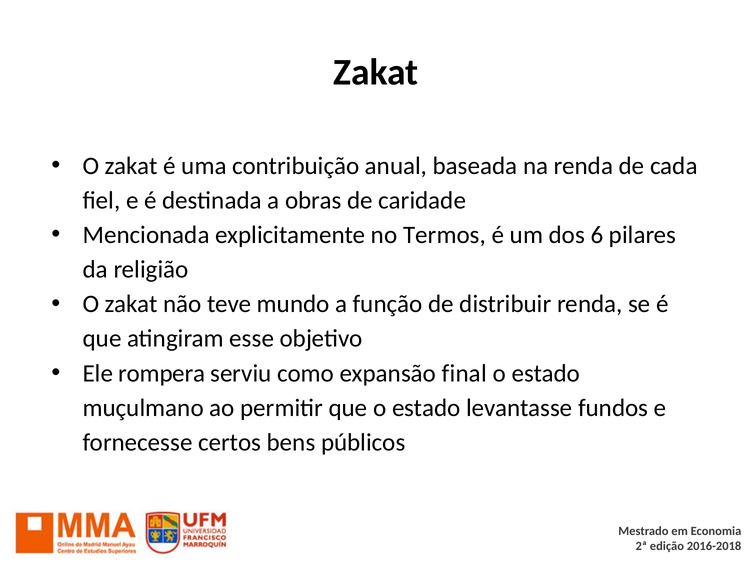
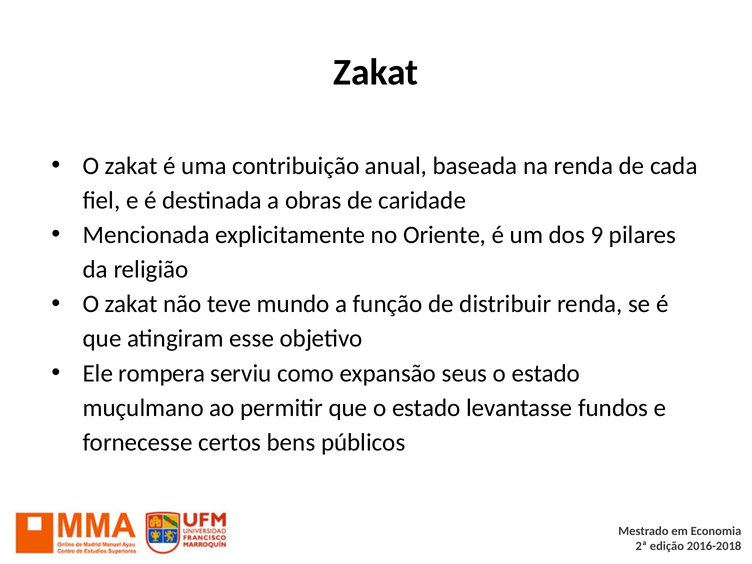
Termos: Termos -> Oriente (445, 235)
6: 6 -> 9 (597, 235)
final: final -> seus (464, 373)
